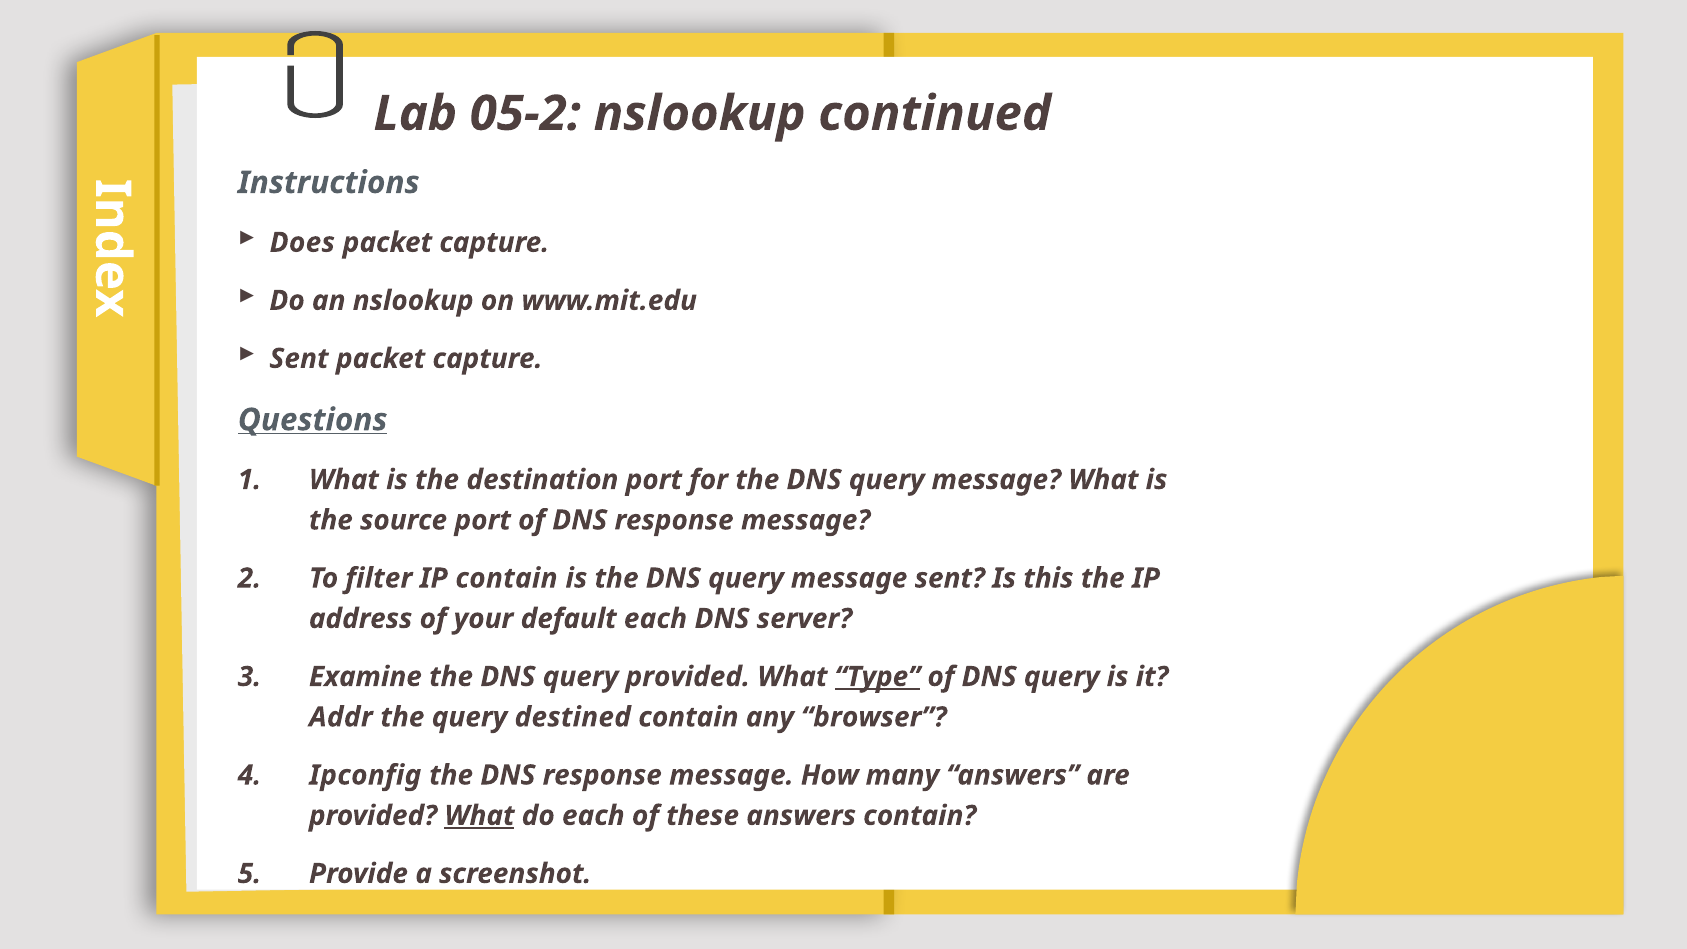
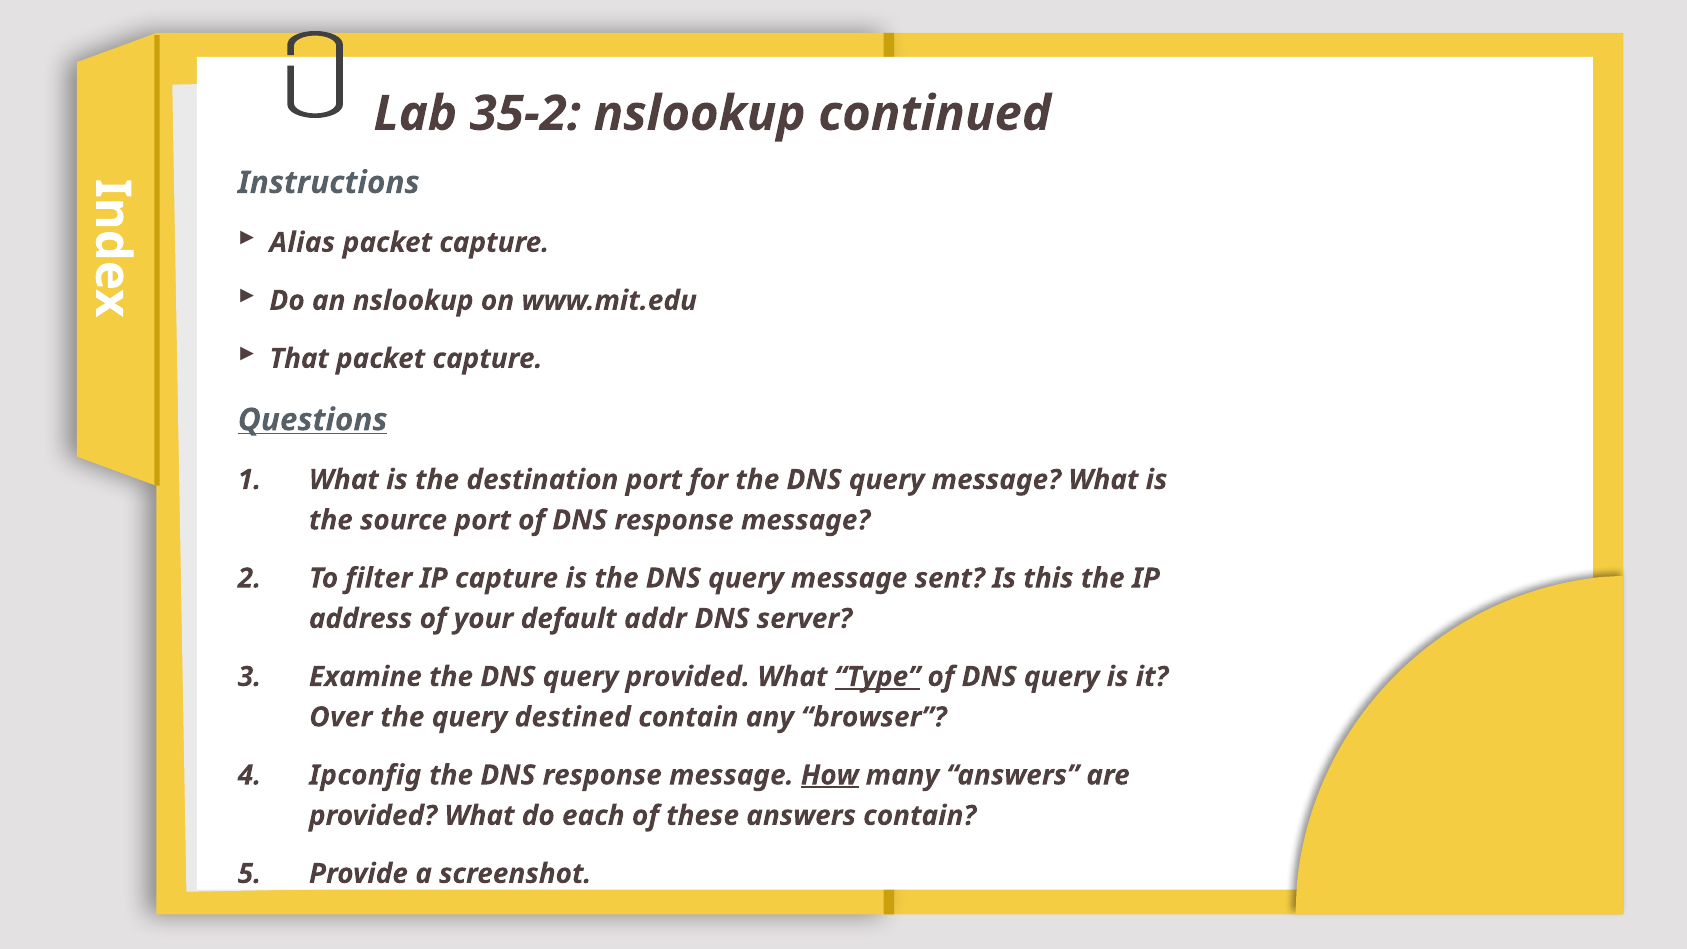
05-2: 05-2 -> 35-2 (525, 114)
Does: Does -> Alias (302, 243)
Sent: Sent -> That (299, 359)
IP contain: contain -> capture (507, 578)
default each: each -> addr (655, 619)
Addr: Addr -> Over (341, 717)
How underline: none -> present (830, 775)
What underline: present -> none (479, 816)
